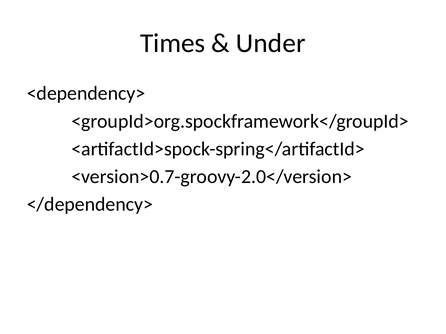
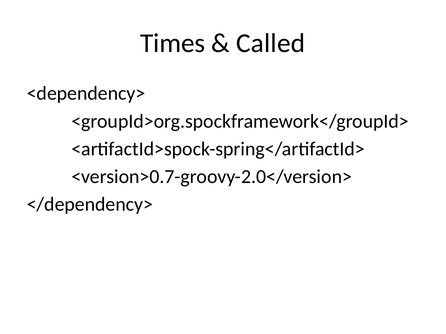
Under: Under -> Called (271, 43)
